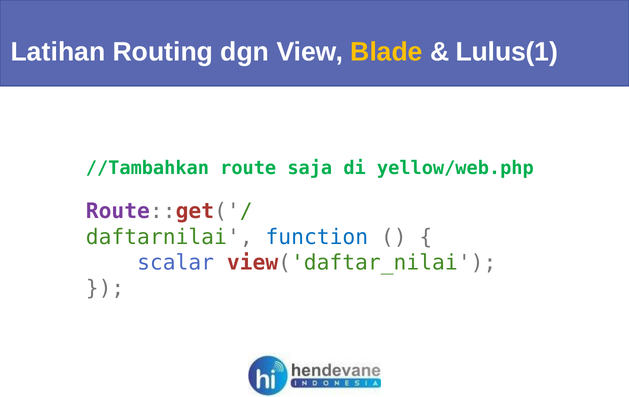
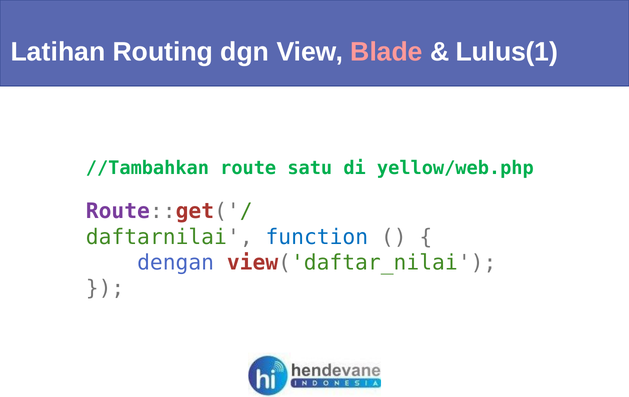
Blade colour: yellow -> pink (387, 52)
saja: saja -> satu (310, 168)
scalar: scalar -> dengan (176, 262)
